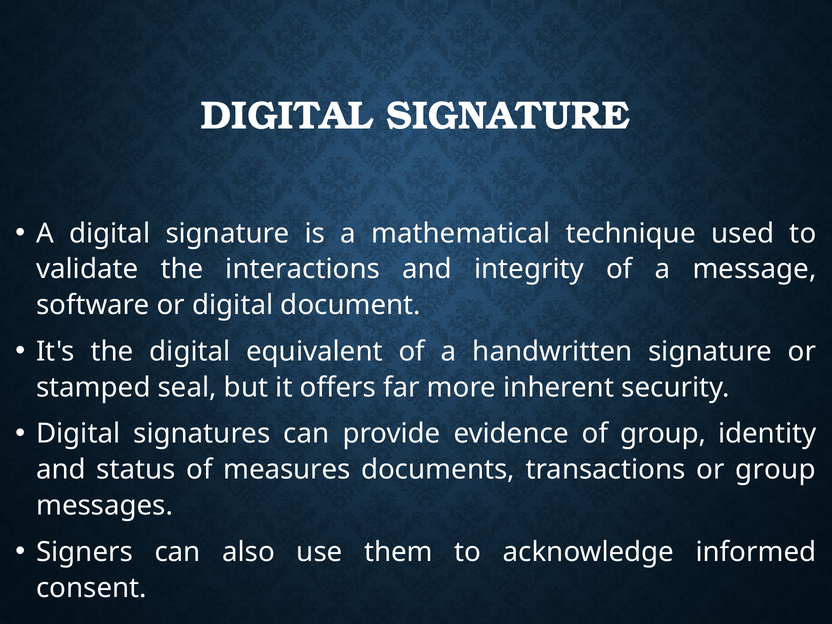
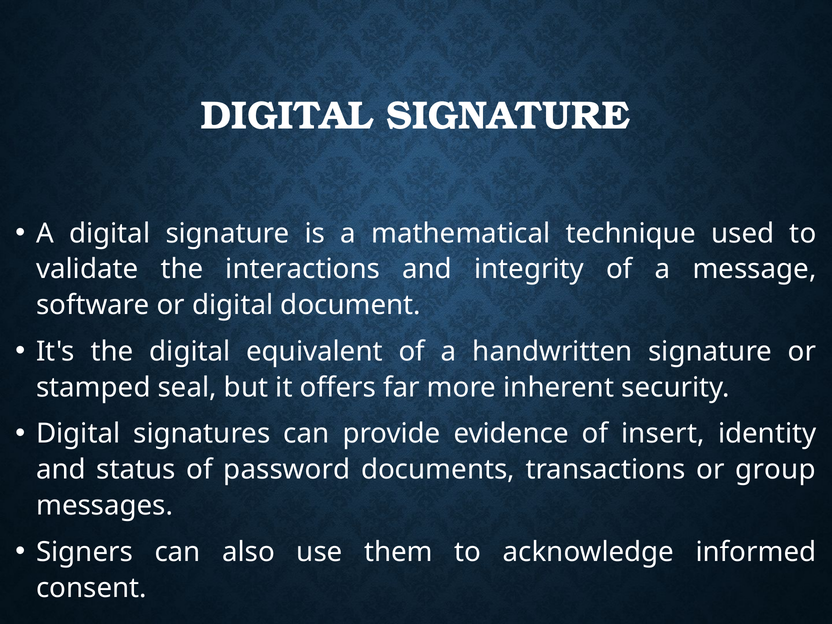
of group: group -> insert (663, 434)
measures: measures -> password (287, 470)
